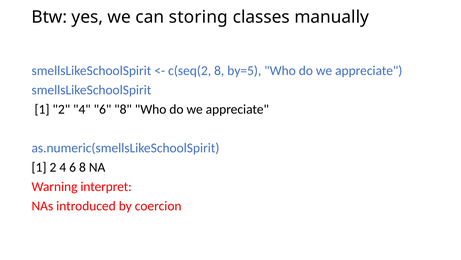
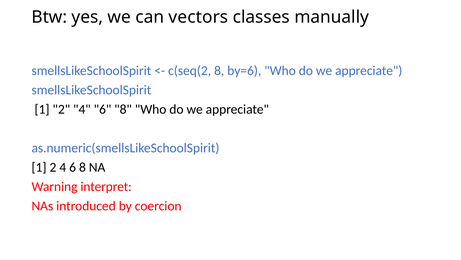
storing: storing -> vectors (198, 17)
by=5: by=5 -> by=6 (244, 70)
